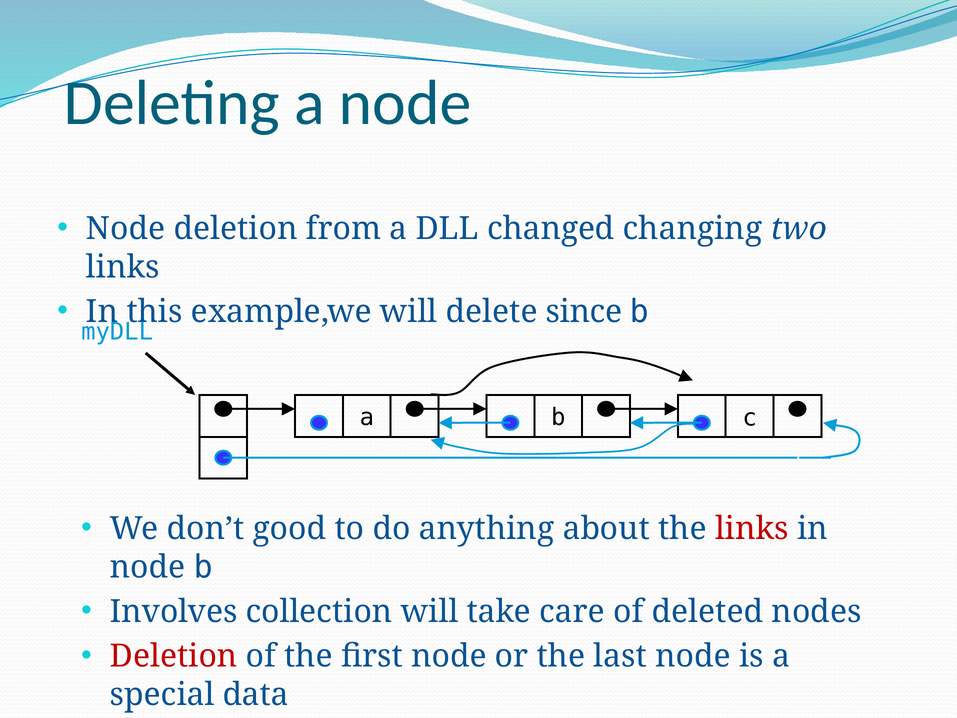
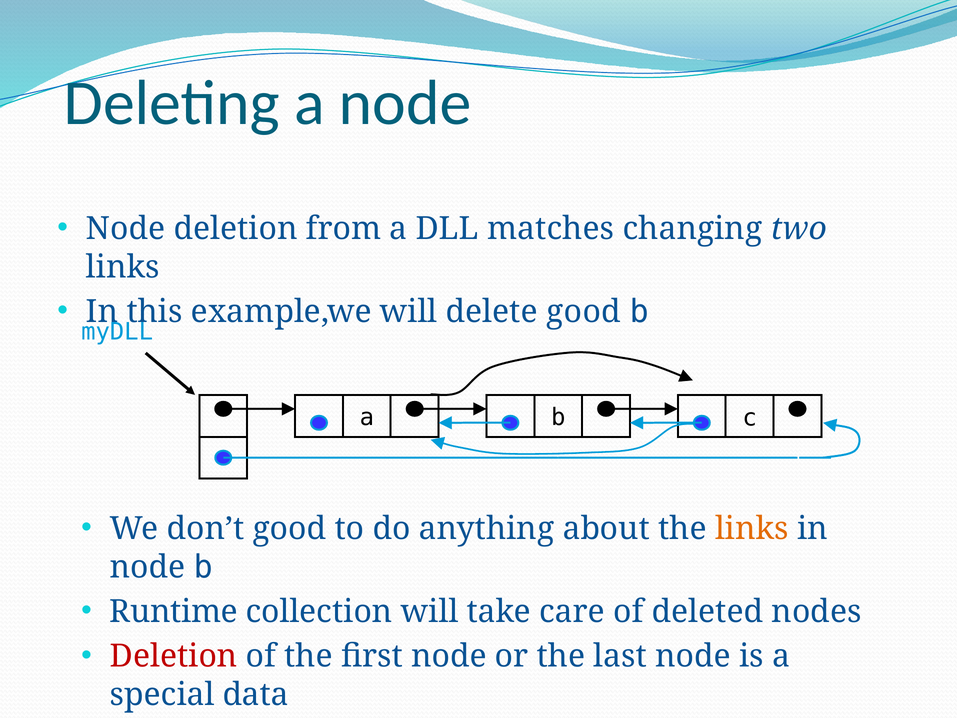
changed: changed -> matches (551, 229)
delete since: since -> good (584, 312)
links colour: red -> orange (752, 529)
Involves: Involves -> Runtime (174, 611)
